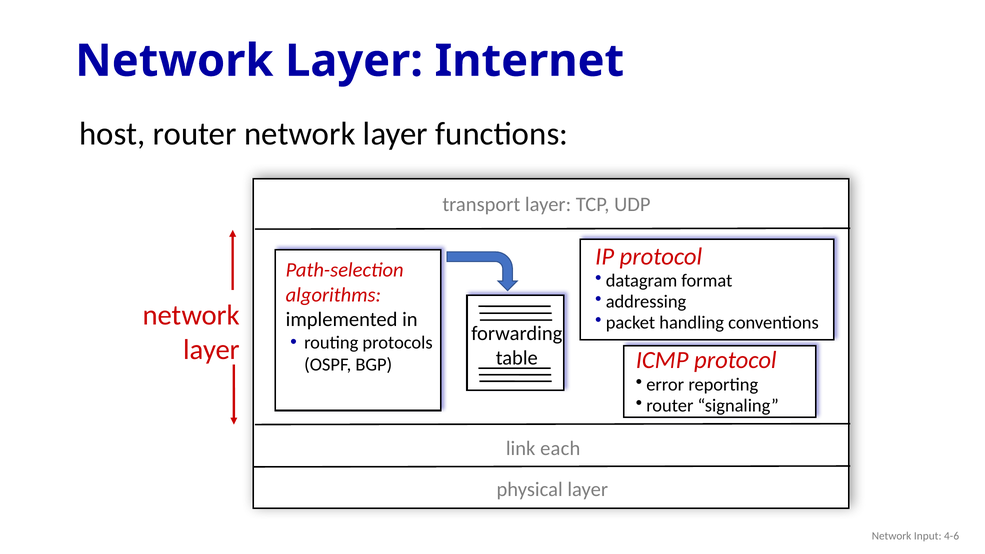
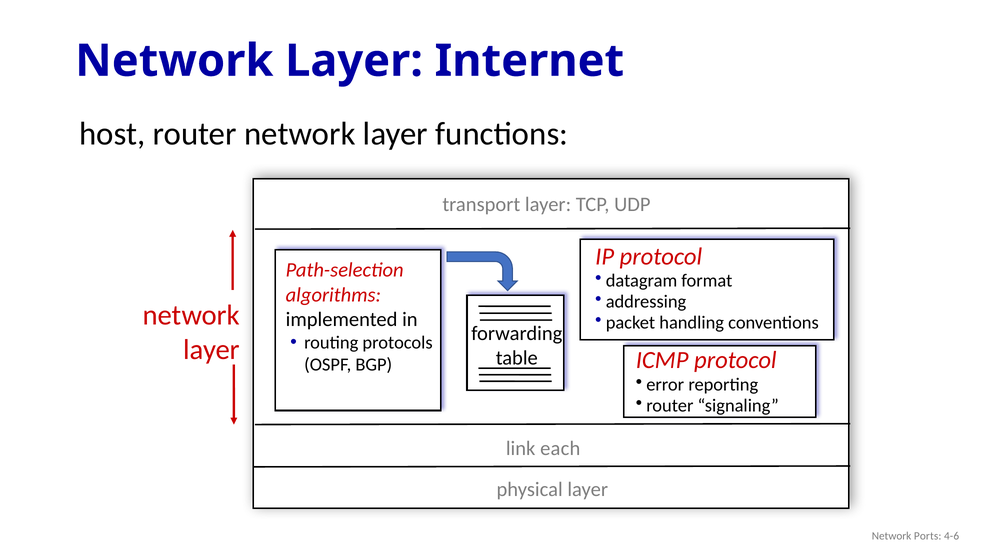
Input: Input -> Ports (928, 536)
